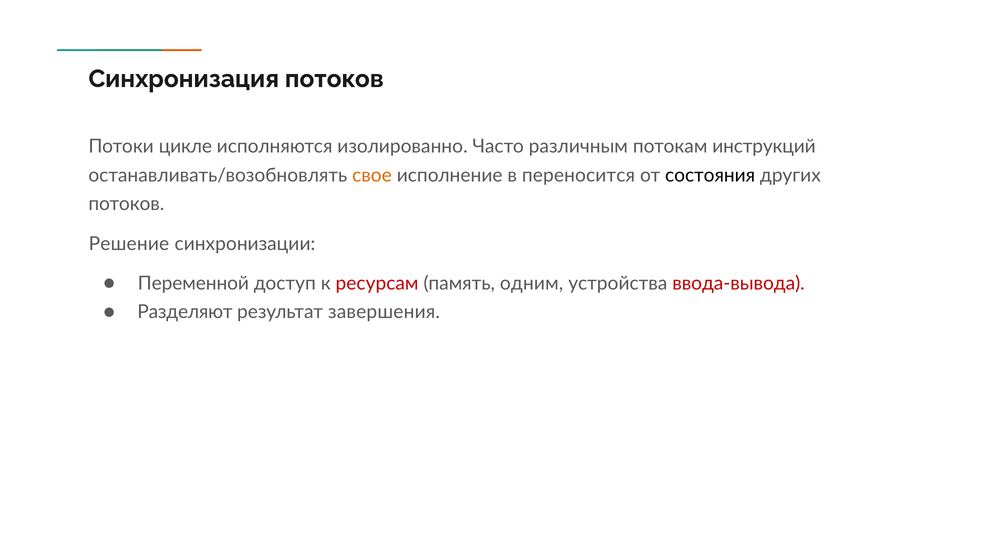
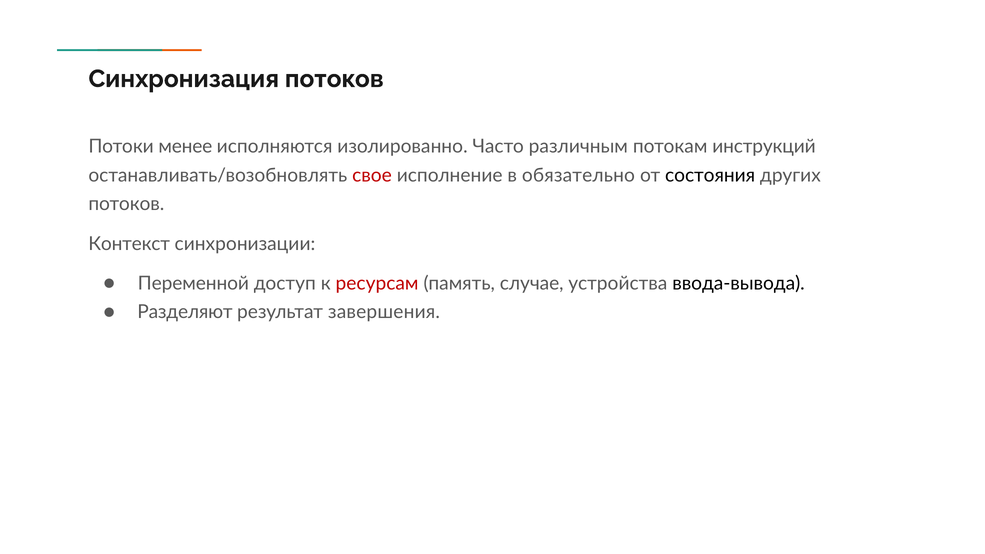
цикле: цикле -> менее (185, 147)
свое colour: orange -> red (372, 175)
переносится: переносится -> обязательно (578, 175)
Решение: Решение -> Контекст (129, 244)
одним: одним -> случае (532, 283)
ввода-вывода colour: red -> black (739, 283)
